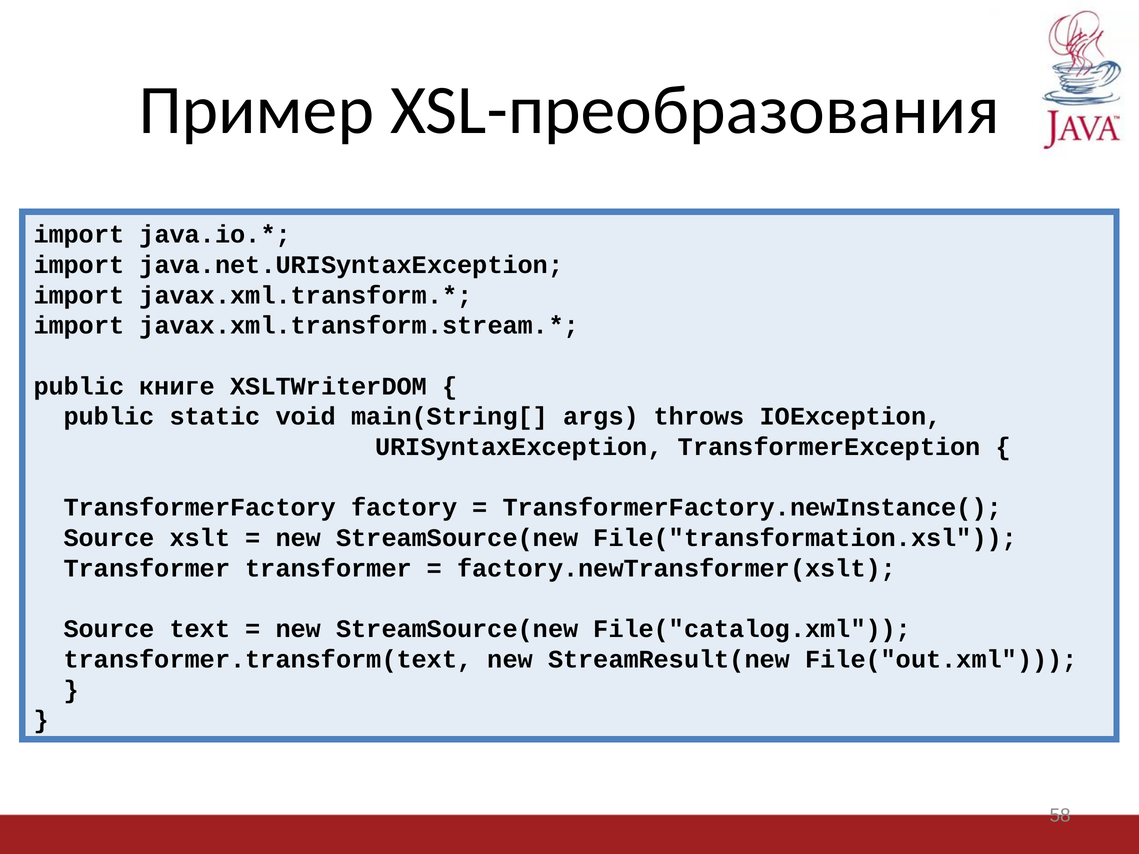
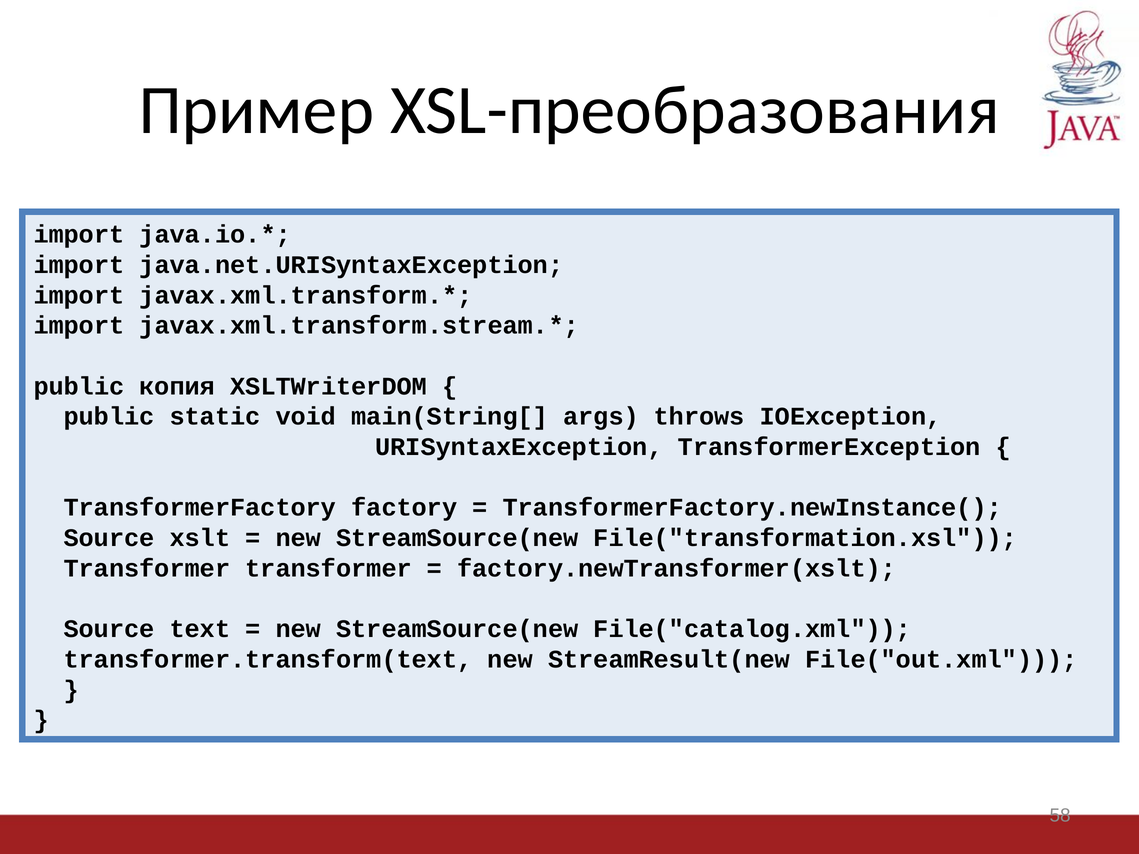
книге: книге -> копия (177, 386)
